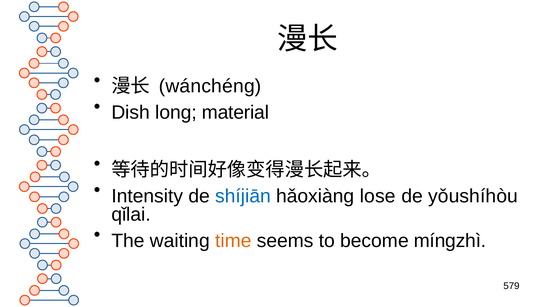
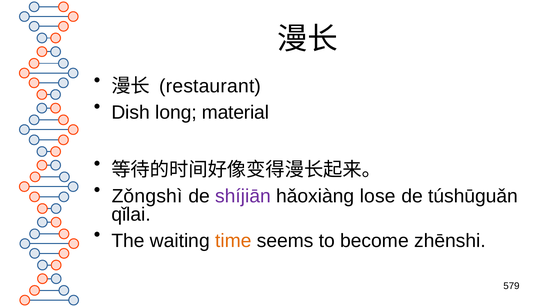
wánchéng: wánchéng -> restaurant (210, 86)
Intensity: Intensity -> Zǒngshì (147, 196)
shíjiān colour: blue -> purple (243, 196)
yǒushíhòu: yǒushíhòu -> túshūguǎn (473, 196)
míngzhì: míngzhì -> zhēnshi (450, 241)
